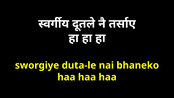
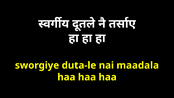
bhaneko: bhaneko -> maadala (138, 65)
